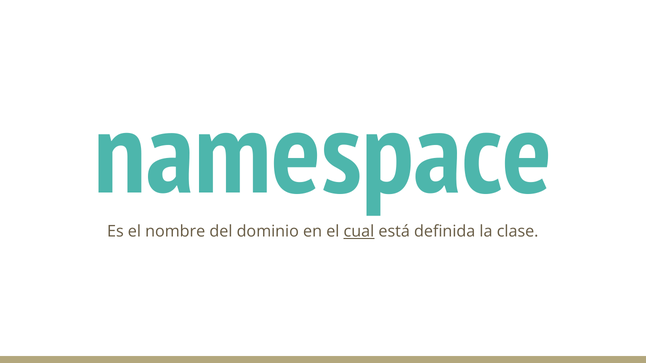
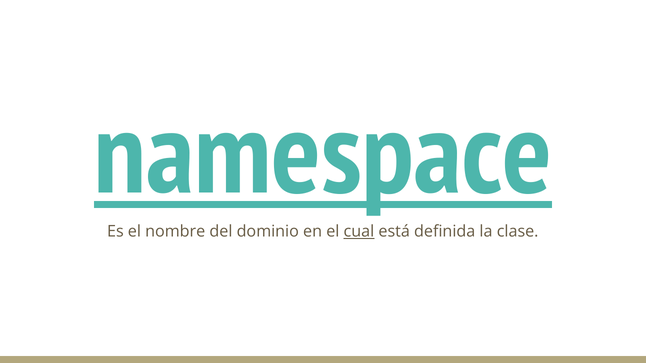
namespace underline: none -> present (323, 155)
